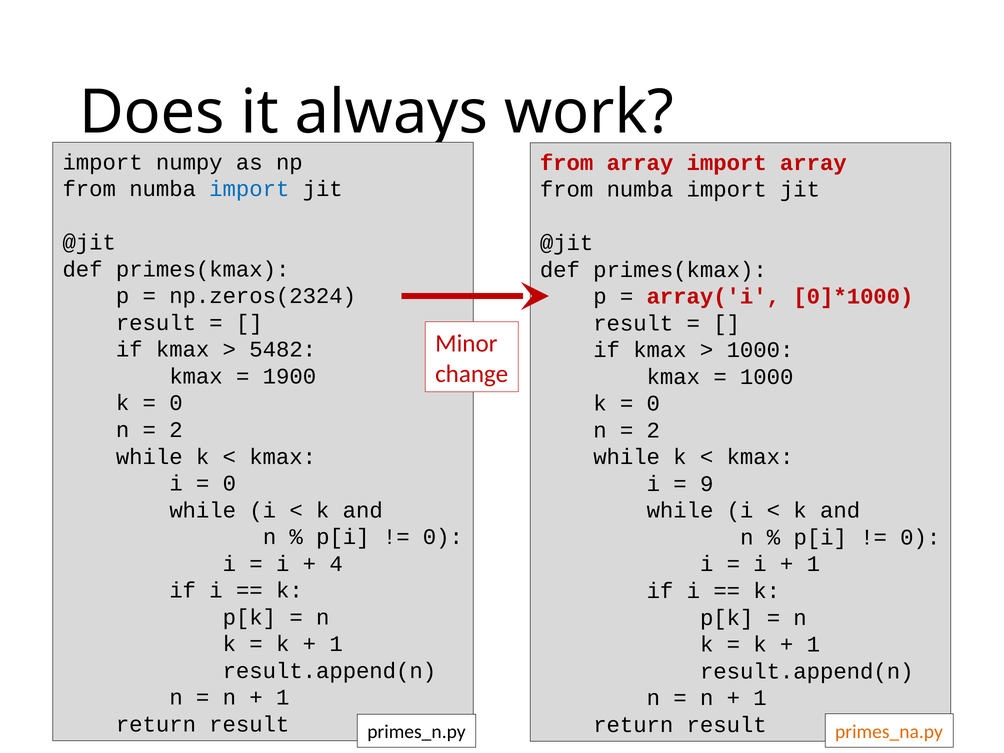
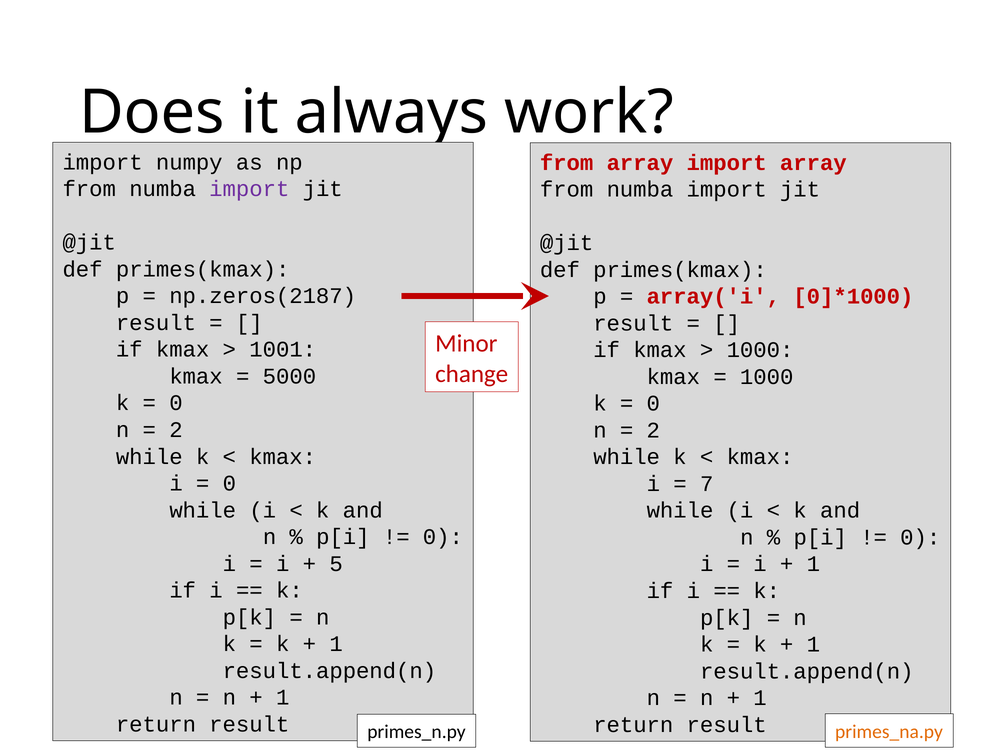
import colour: blue -> purple (249, 189)
np.zeros(2324: np.zeros(2324 -> np.zeros(2187 (263, 296)
5482: 5482 -> 1001 (283, 350)
1900: 1900 -> 5000 (289, 376)
9: 9 -> 7 (707, 484)
4: 4 -> 5 (336, 564)
